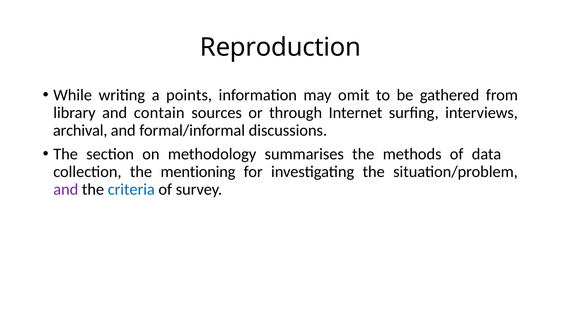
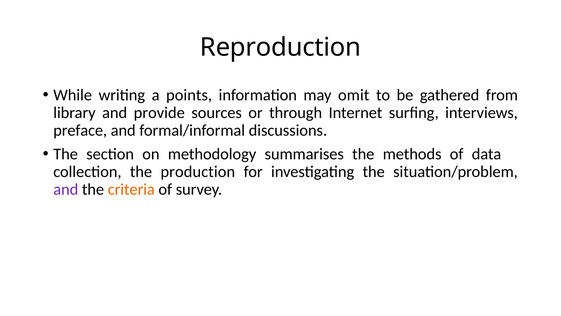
contain: contain -> provide (159, 113)
archival: archival -> preface (80, 130)
mentioning: mentioning -> production (198, 171)
criteria colour: blue -> orange (131, 189)
